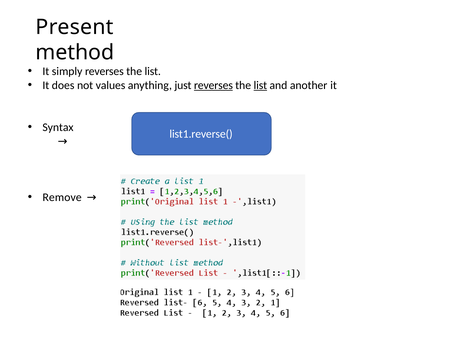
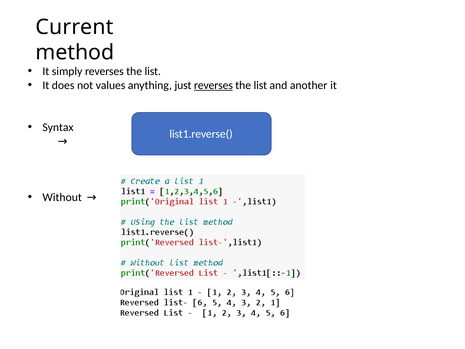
Present: Present -> Current (75, 27)
list underline: present -> none (260, 85)
Remove: Remove -> Without (62, 197)
